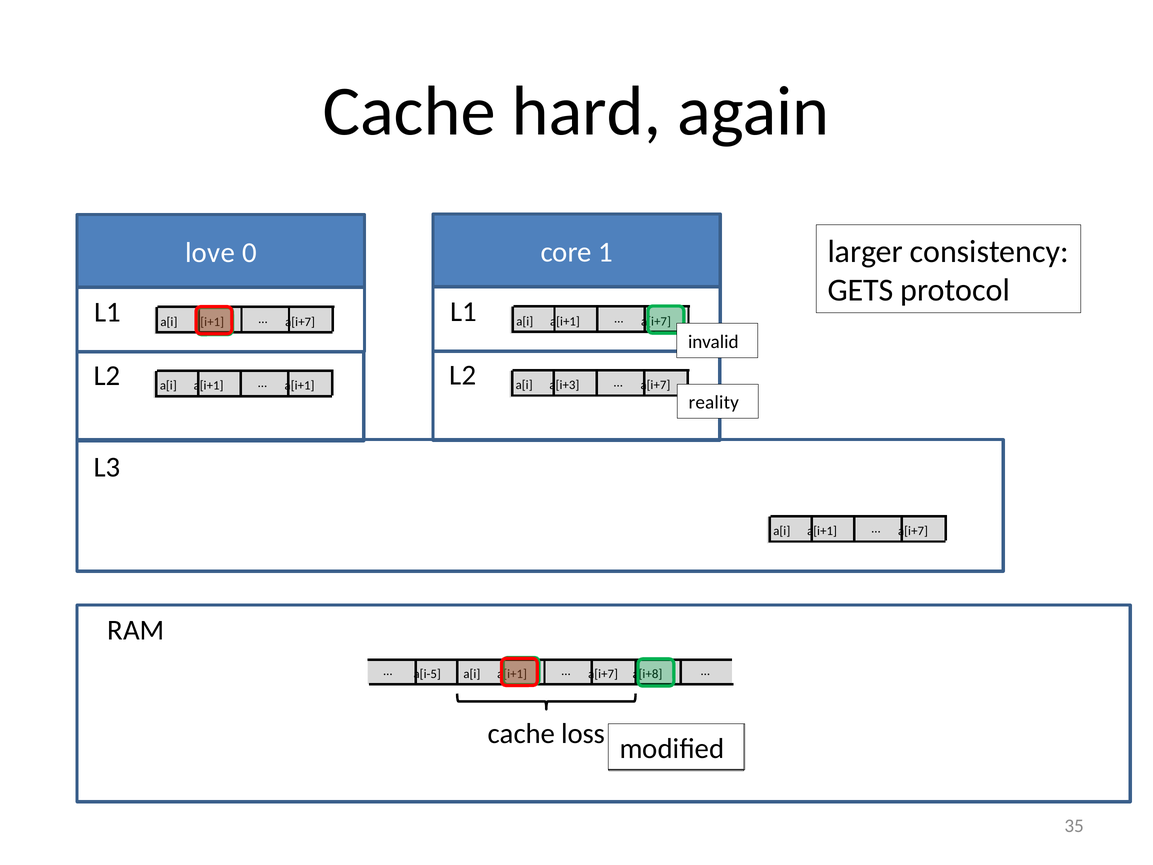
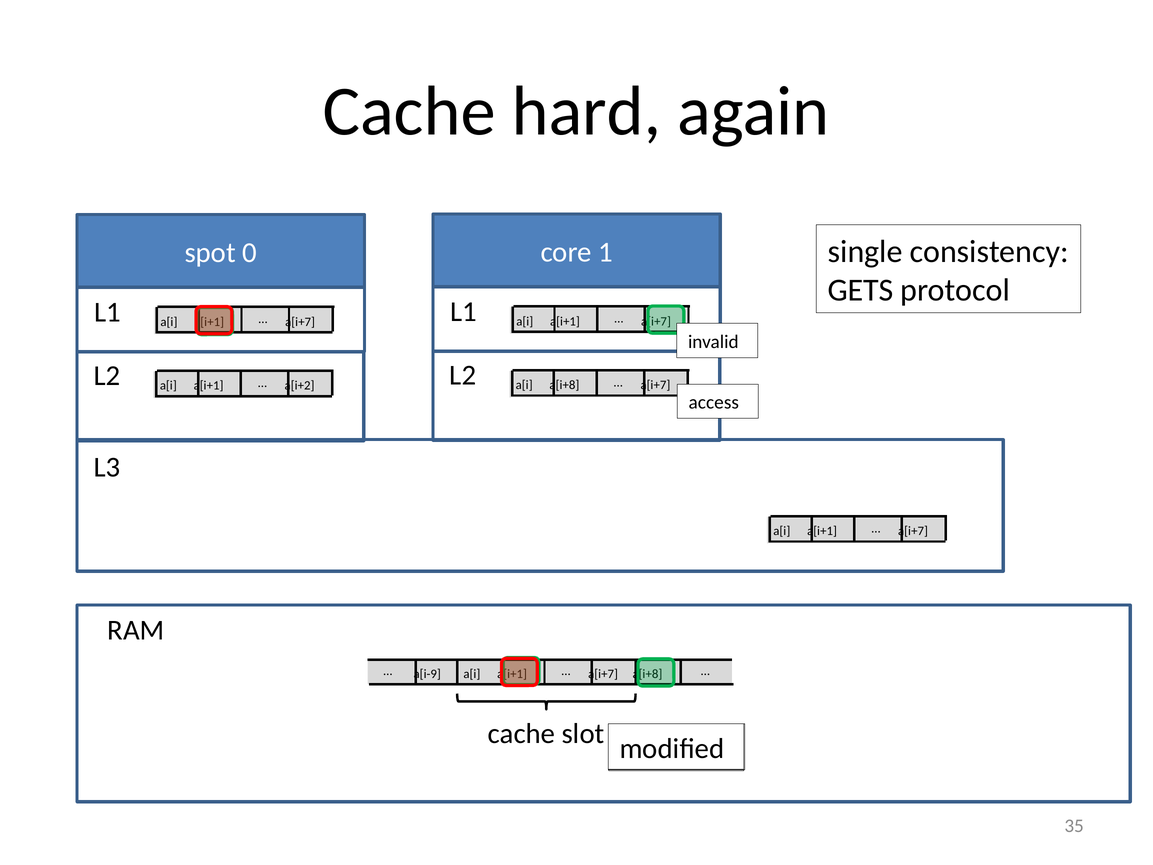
larger: larger -> single (865, 252)
love: love -> spot (210, 253)
a[i a[i+3: a[i+3 -> a[i+8 (564, 385)
a[i+1 a[i+1: a[i+1 -> a[i+2 (300, 386)
reality: reality -> access (714, 403)
a[i-5: a[i-5 -> a[i-9 (427, 674)
loss: loss -> slot (583, 733)
